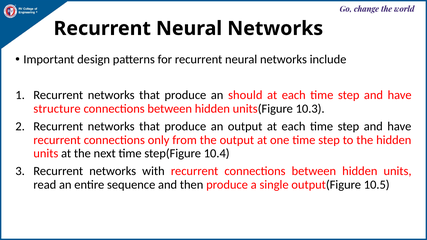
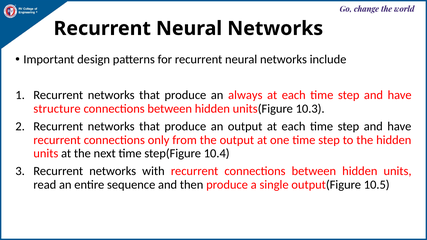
should: should -> always (245, 95)
